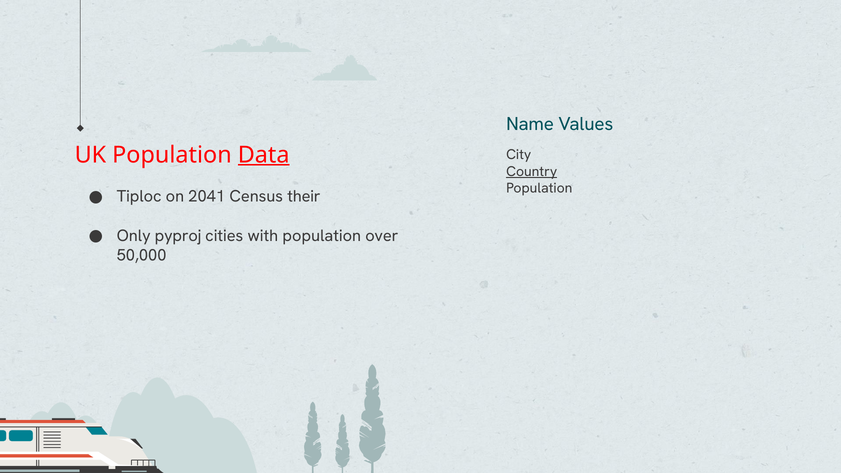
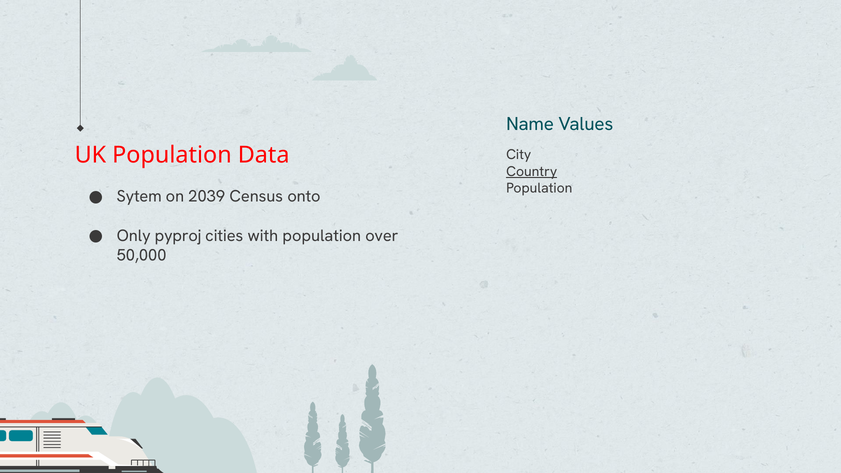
Data underline: present -> none (264, 155)
Tiploc: Tiploc -> Sytem (139, 196)
2041: 2041 -> 2039 (207, 196)
their: their -> onto (304, 196)
